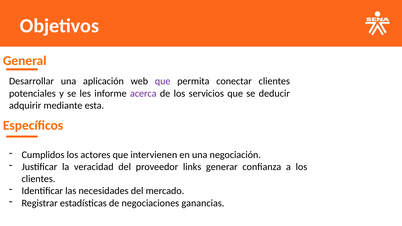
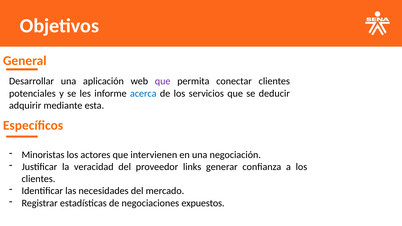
acerca colour: purple -> blue (143, 93)
Cumplidos: Cumplidos -> Minoristas (43, 155)
ganancias: ganancias -> expuestos (203, 203)
